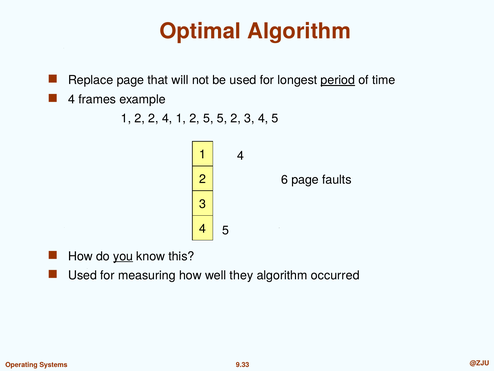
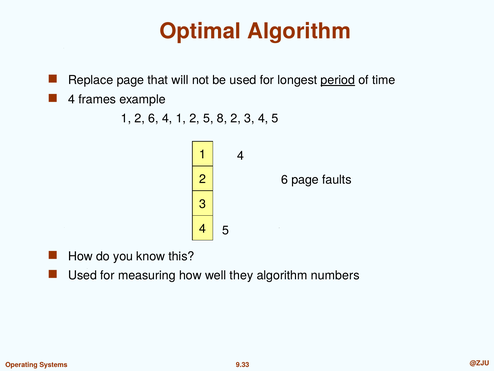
2 2: 2 -> 6 (153, 118)
5 5: 5 -> 8 (222, 118)
you underline: present -> none (123, 256)
occurred: occurred -> numbers (335, 275)
